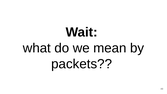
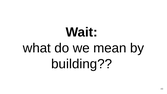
packets: packets -> building (82, 64)
